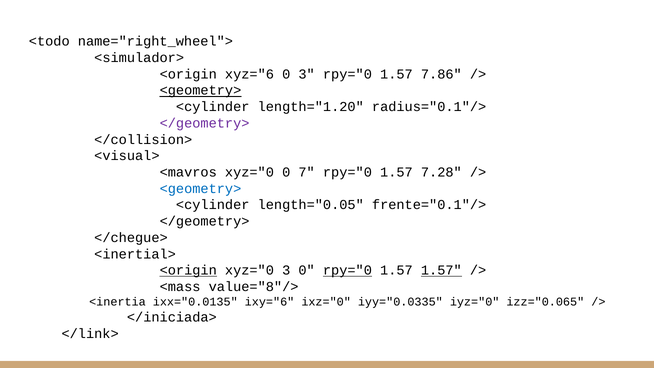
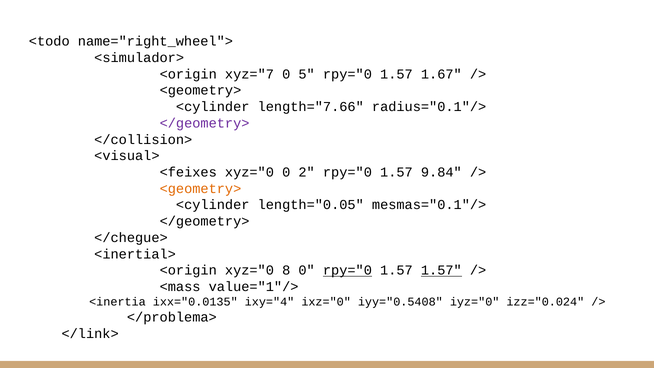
xyz="6: xyz="6 -> xyz="7 (249, 74)
0 3: 3 -> 5 (307, 74)
7.86: 7.86 -> 1.67 (441, 74)
<geometry> underline: present -> none (200, 90)
length="1.20: length="1.20 -> length="7.66 (311, 107)
<mavros: <mavros -> <feixes (188, 172)
7: 7 -> 2 (307, 172)
7.28: 7.28 -> 9.84 (441, 172)
<geometry> colour: blue -> orange (200, 189)
frente="0.1"/>: frente="0.1"/> -> mesmas="0.1"/> (429, 205)
<origin underline: present -> none (188, 270)
xyz="0 3: 3 -> 8 (286, 270)
value="8"/>: value="8"/> -> value="1"/> (254, 287)
ixy="6: ixy="6 -> ixy="4 (270, 302)
iyy="0.0335: iyy="0.0335 -> iyy="0.5408 (400, 302)
izz="0.065: izz="0.065 -> izz="0.024 (545, 302)
</iniciada>: </iniciada> -> </problema> (172, 317)
